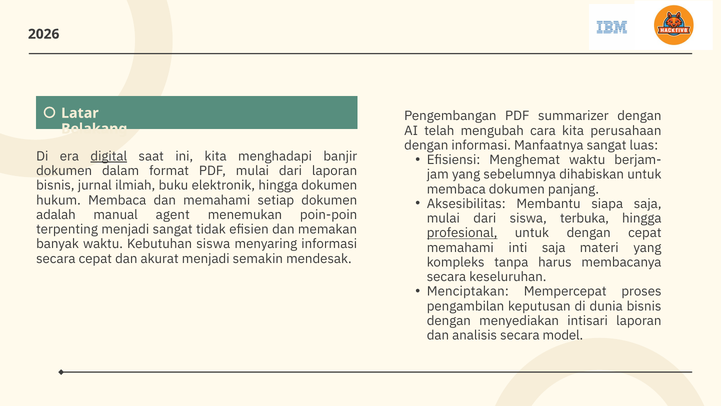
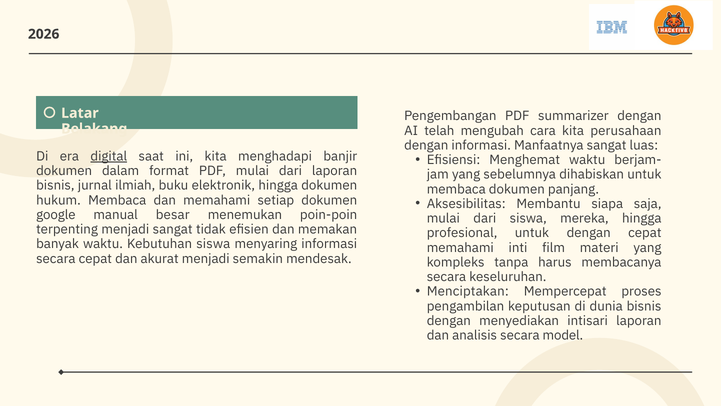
adalah: adalah -> google (56, 215)
agent: agent -> besar (173, 215)
terbuka: terbuka -> mereka (584, 218)
profesional underline: present -> none (462, 233)
inti saja: saja -> film (554, 247)
